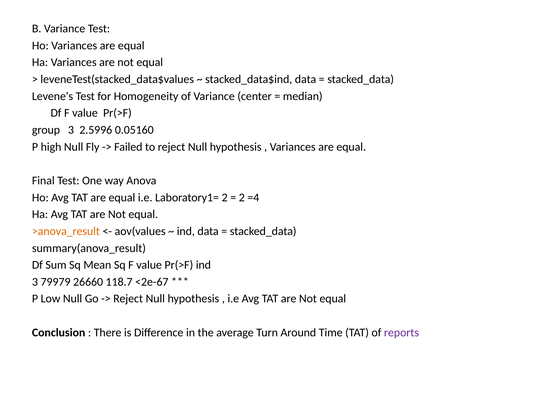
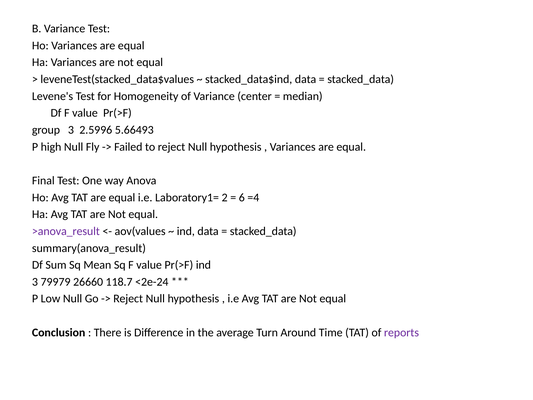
0.05160: 0.05160 -> 5.66493 (134, 130)
2: 2 -> 6 (242, 197)
>anova_result colour: orange -> purple (66, 231)
<2e-67: <2e-67 -> <2e-24 (152, 282)
